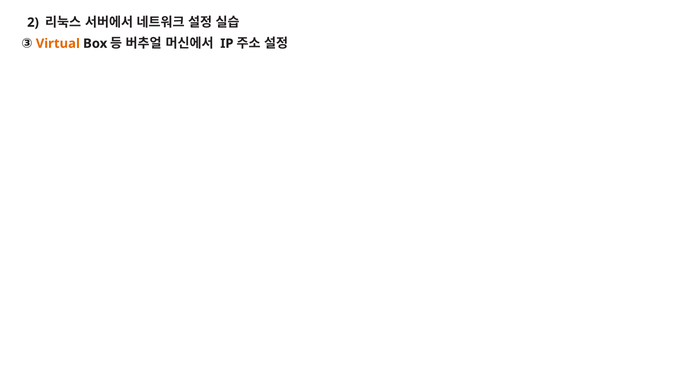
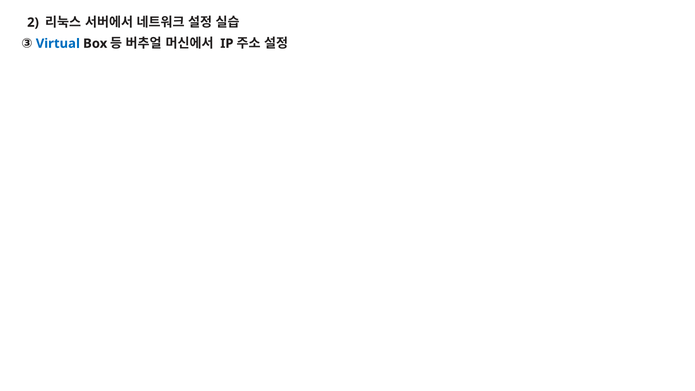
Virtual colour: orange -> blue (58, 44)
